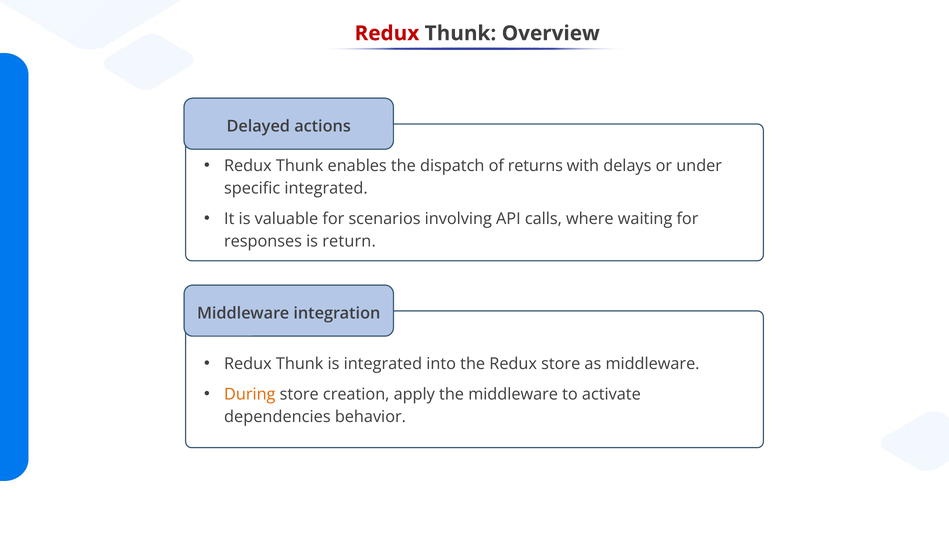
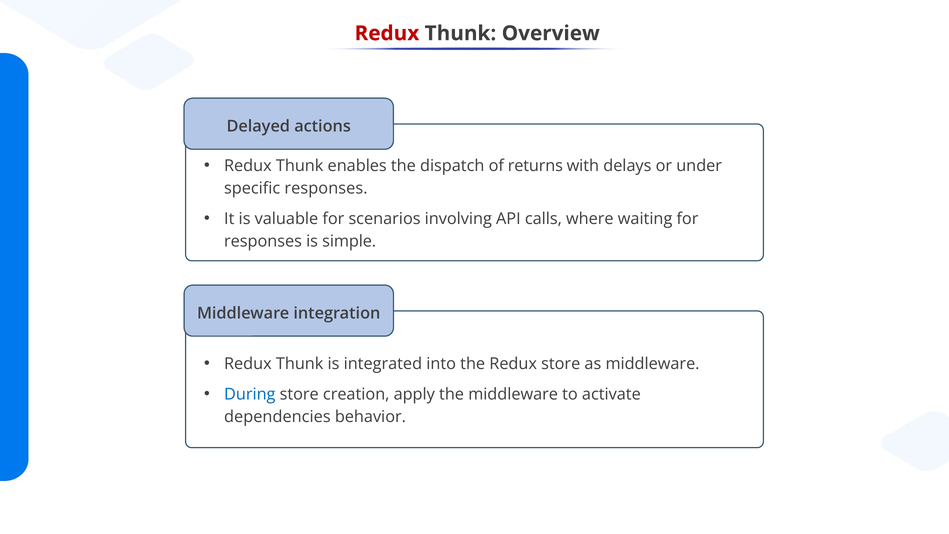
specific integrated: integrated -> responses (326, 188)
return: return -> simple (349, 241)
During colour: orange -> blue (250, 394)
